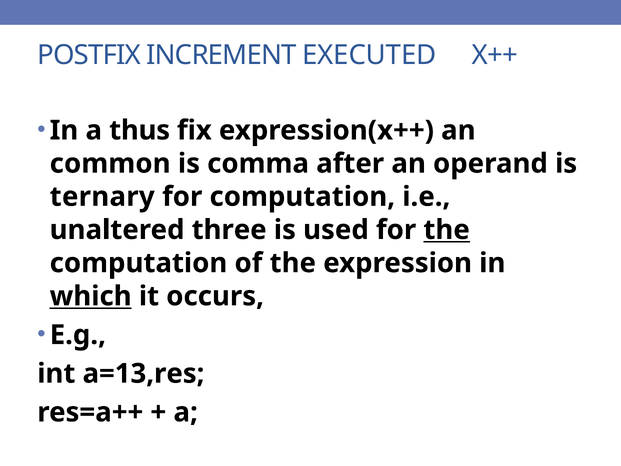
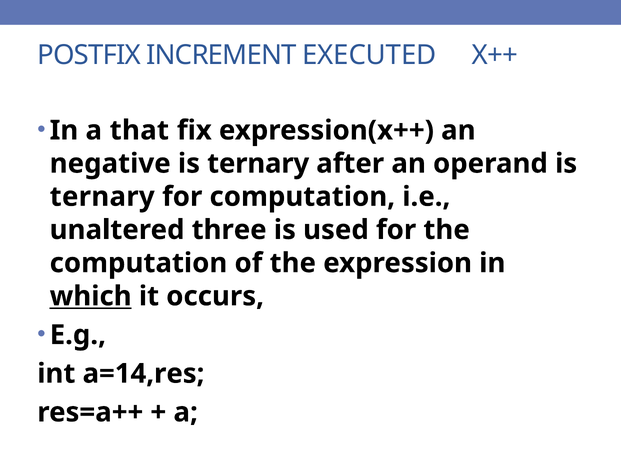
thus: thus -> that (139, 130)
common: common -> negative (110, 163)
comma: comma -> ternary (258, 163)
the underline: present -> none (447, 230)
a=13,res: a=13,res -> a=14,res (144, 373)
